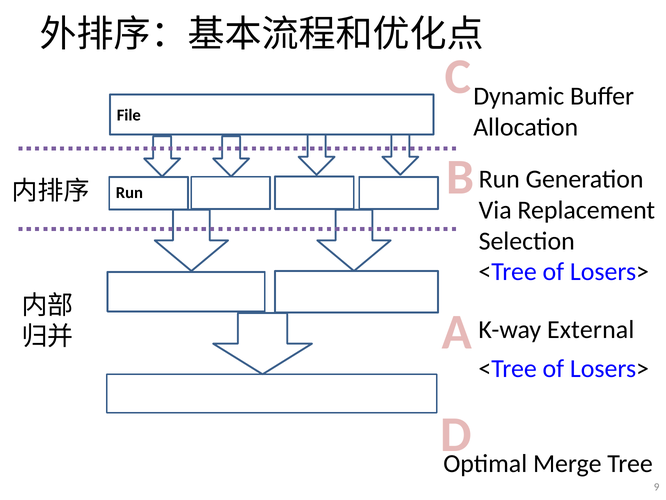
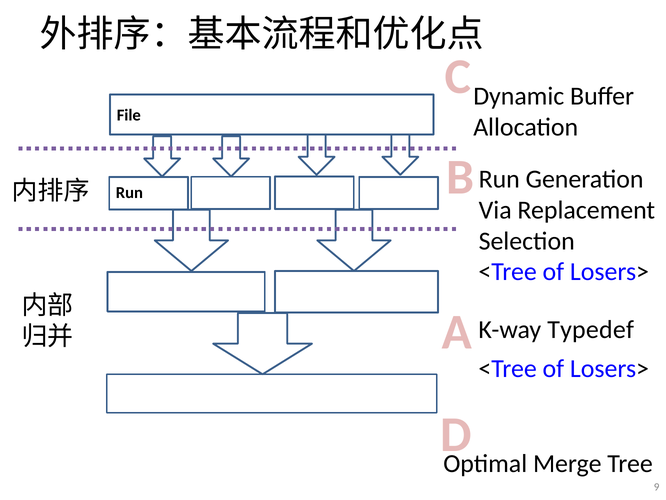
External: External -> Typedef (591, 329)
